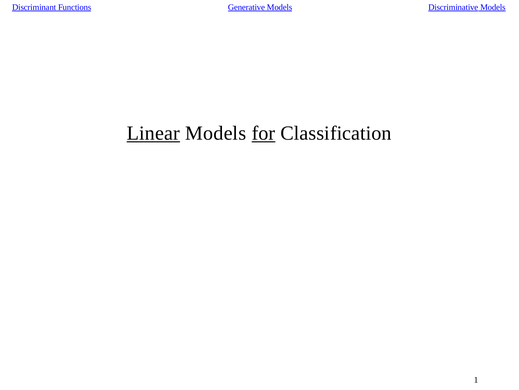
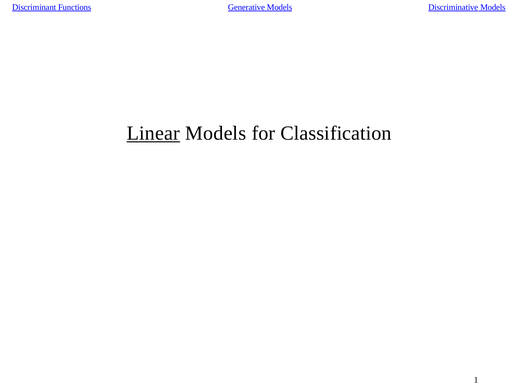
for underline: present -> none (263, 133)
